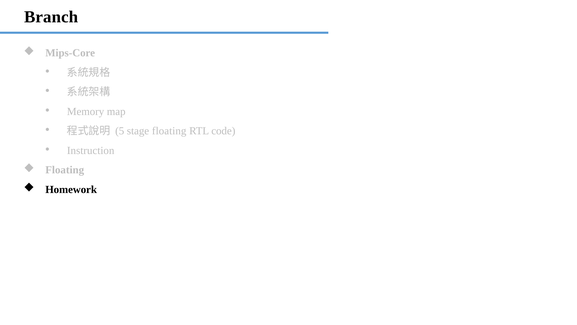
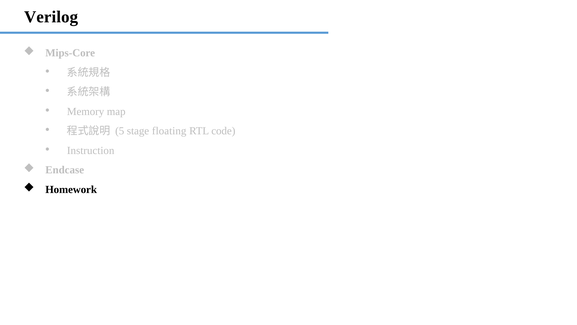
Branch: Branch -> Verilog (51, 17)
Floating: Floating -> Endcase (65, 170)
